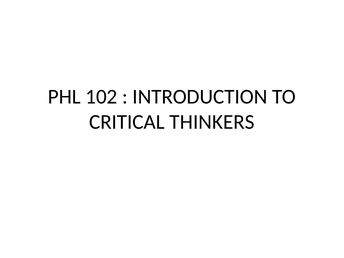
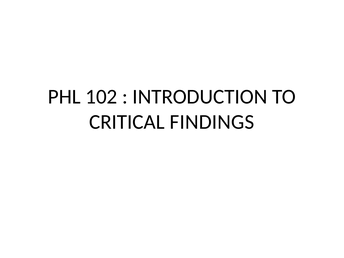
THINKERS: THINKERS -> FINDINGS (212, 122)
